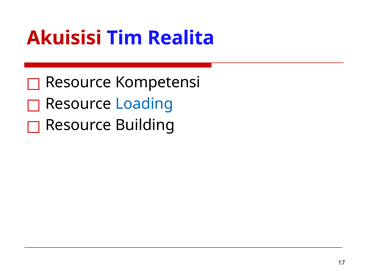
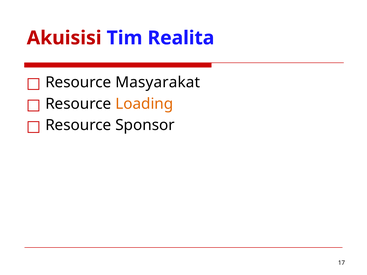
Kompetensi: Kompetensi -> Masyarakat (158, 82)
Loading colour: blue -> orange (144, 104)
Building: Building -> Sponsor (145, 125)
